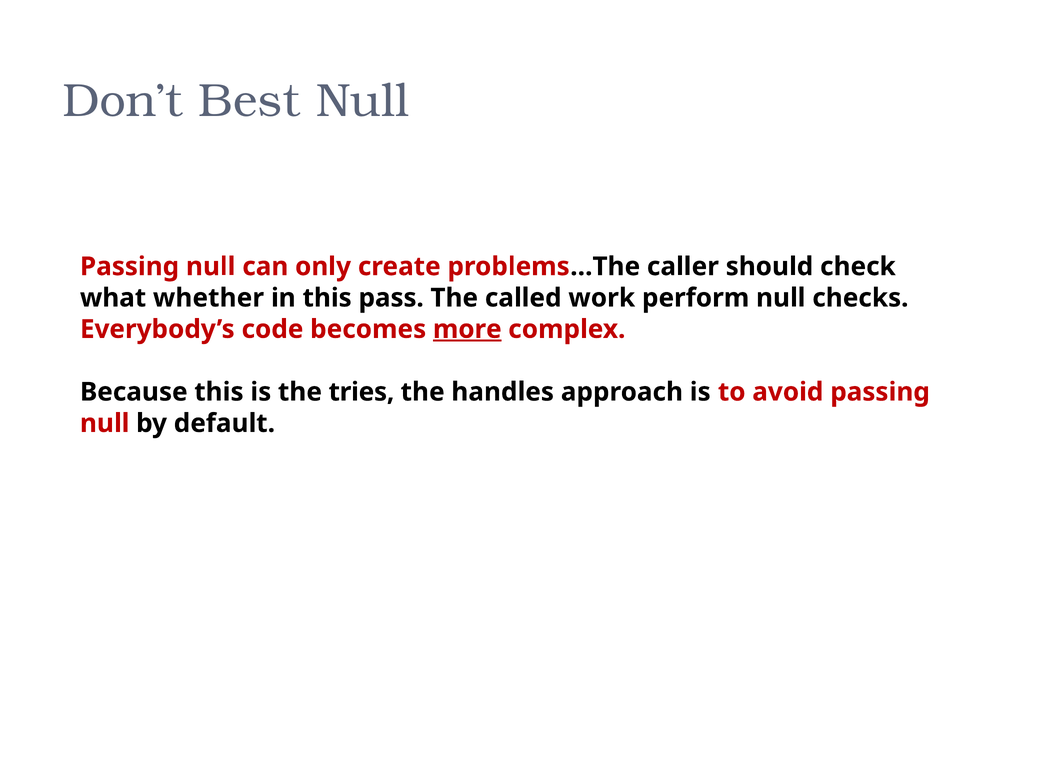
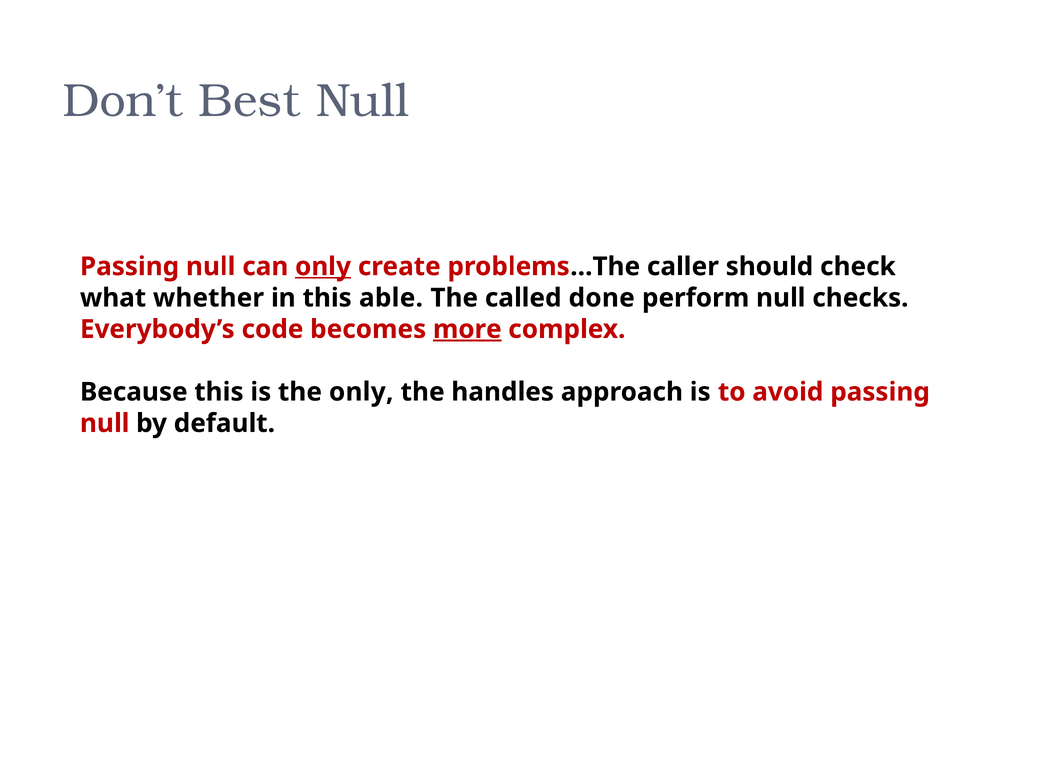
only underline: none -> present (323, 266)
pass: pass -> able (391, 298)
work: work -> done (602, 298)
the tries: tries -> only (361, 392)
